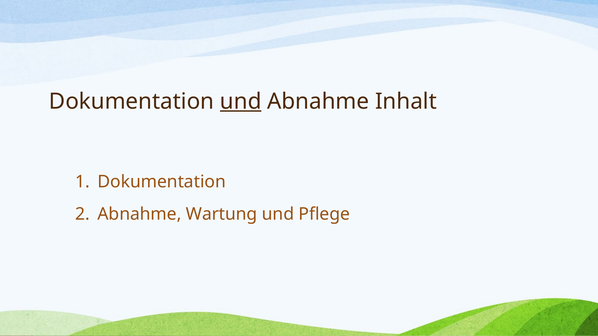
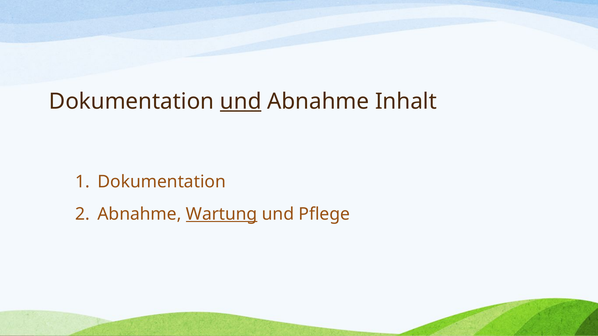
Wartung underline: none -> present (222, 214)
